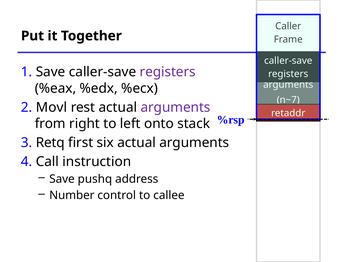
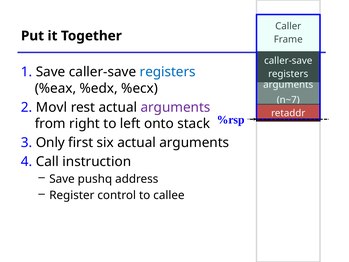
registers colour: purple -> blue (168, 72)
Retq: Retq -> Only (50, 143)
Number: Number -> Register (72, 195)
